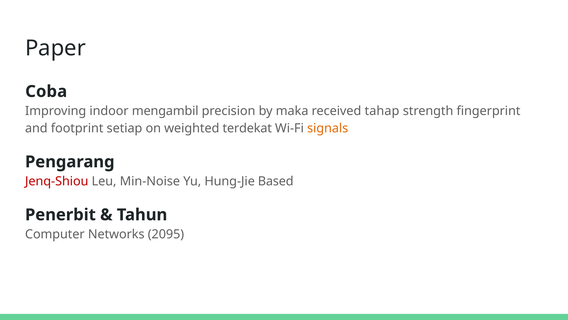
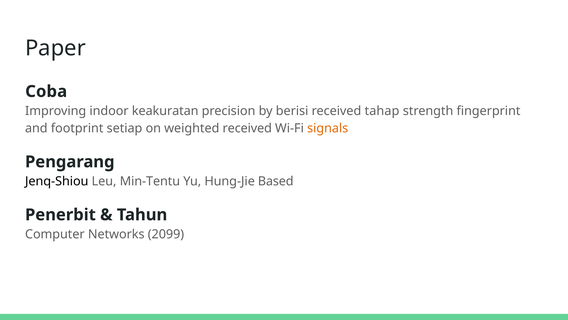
mengambil: mengambil -> keakuratan (165, 111)
maka: maka -> berisi (292, 111)
weighted terdekat: terdekat -> received (247, 128)
Jenq-Shiou colour: red -> black (57, 181)
Min-Noise: Min-Noise -> Min-Tentu (150, 181)
2095: 2095 -> 2099 (166, 234)
